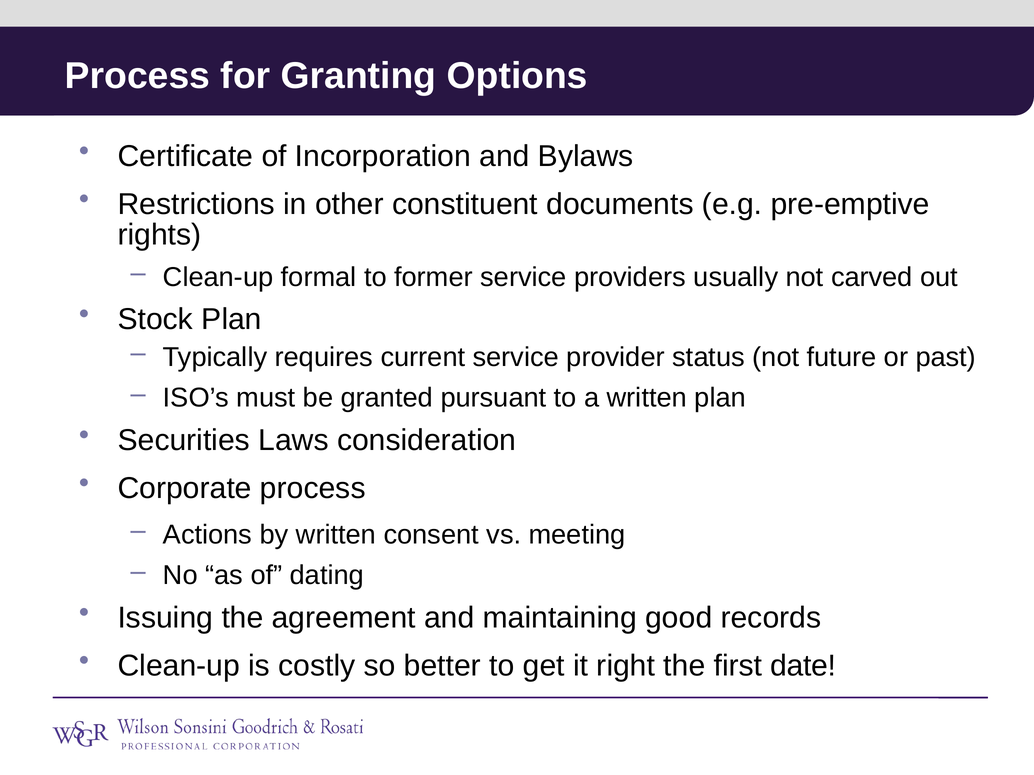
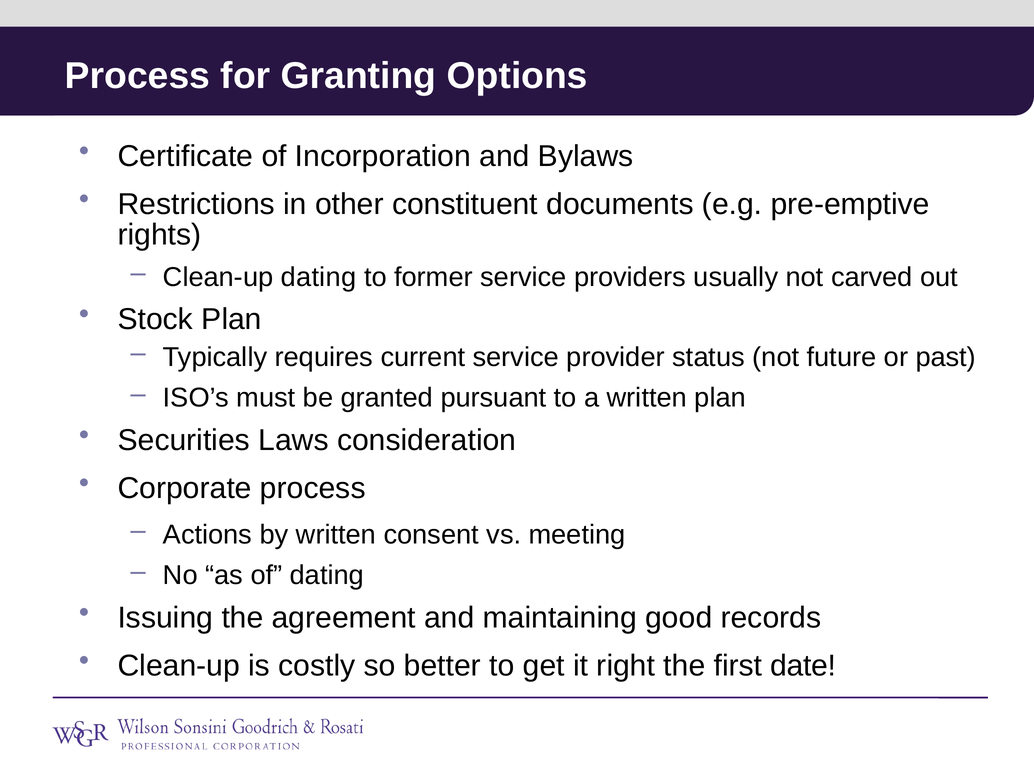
Clean-up formal: formal -> dating (319, 277)
